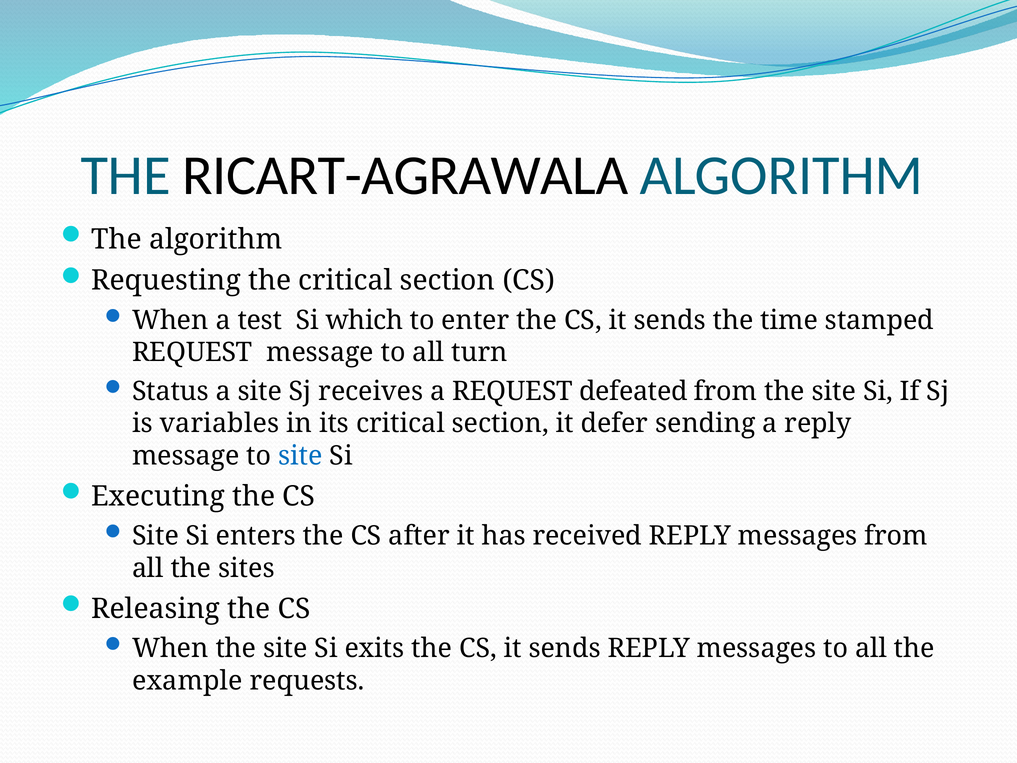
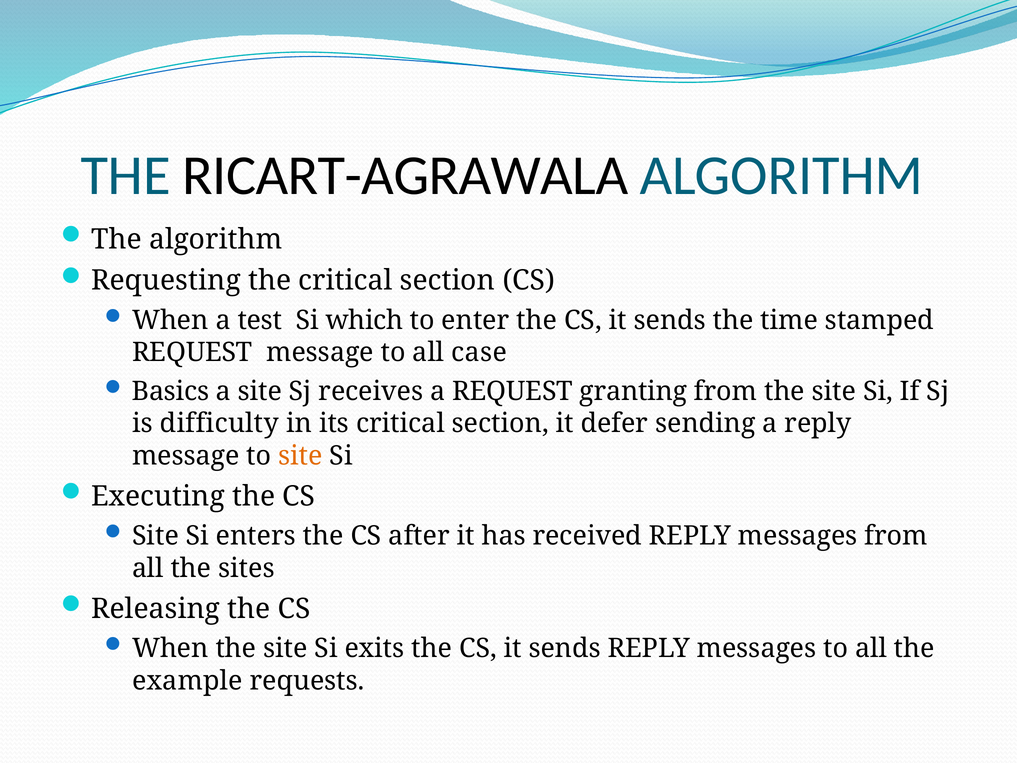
turn: turn -> case (479, 352)
Status: Status -> Basics (170, 391)
defeated: defeated -> granting (633, 391)
variables: variables -> difficulty (219, 423)
site colour: blue -> orange (300, 456)
